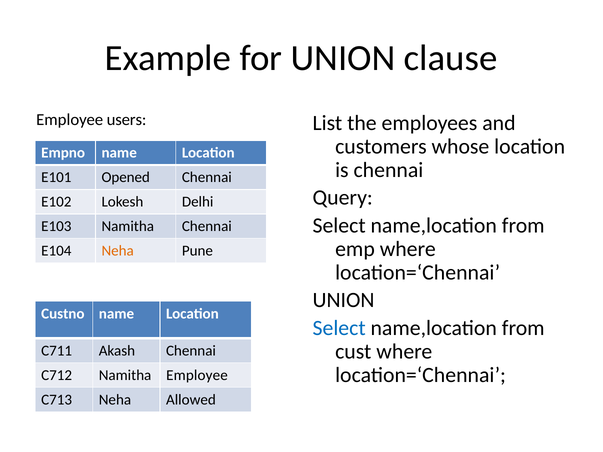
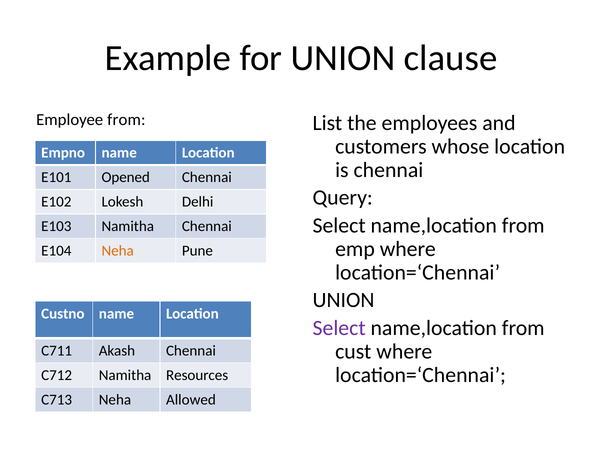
Employee users: users -> from (126, 120)
Select colour: blue -> purple (339, 328)
Namitha Employee: Employee -> Resources (197, 375)
